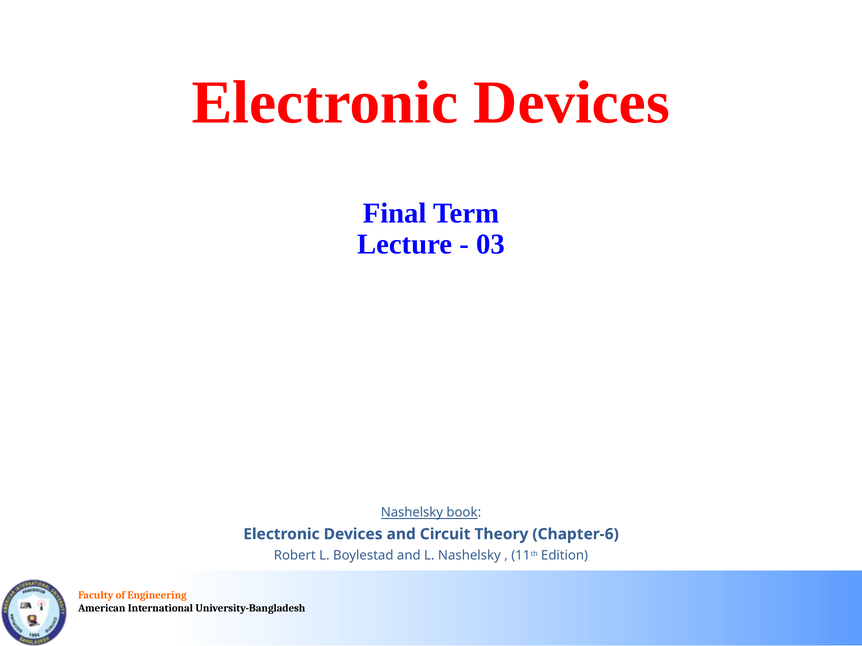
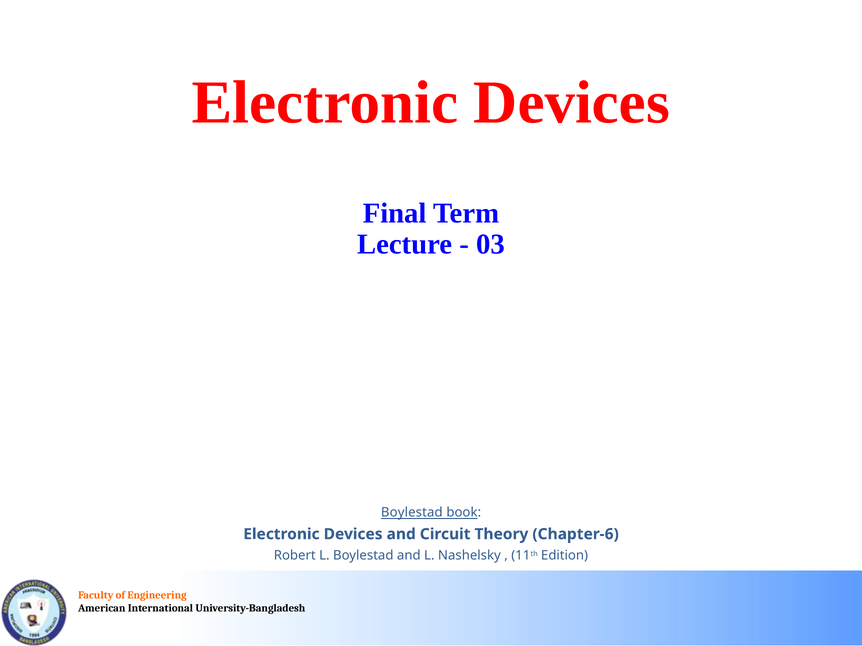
Nashelsky: Nashelsky -> Boylestad (412, 513)
